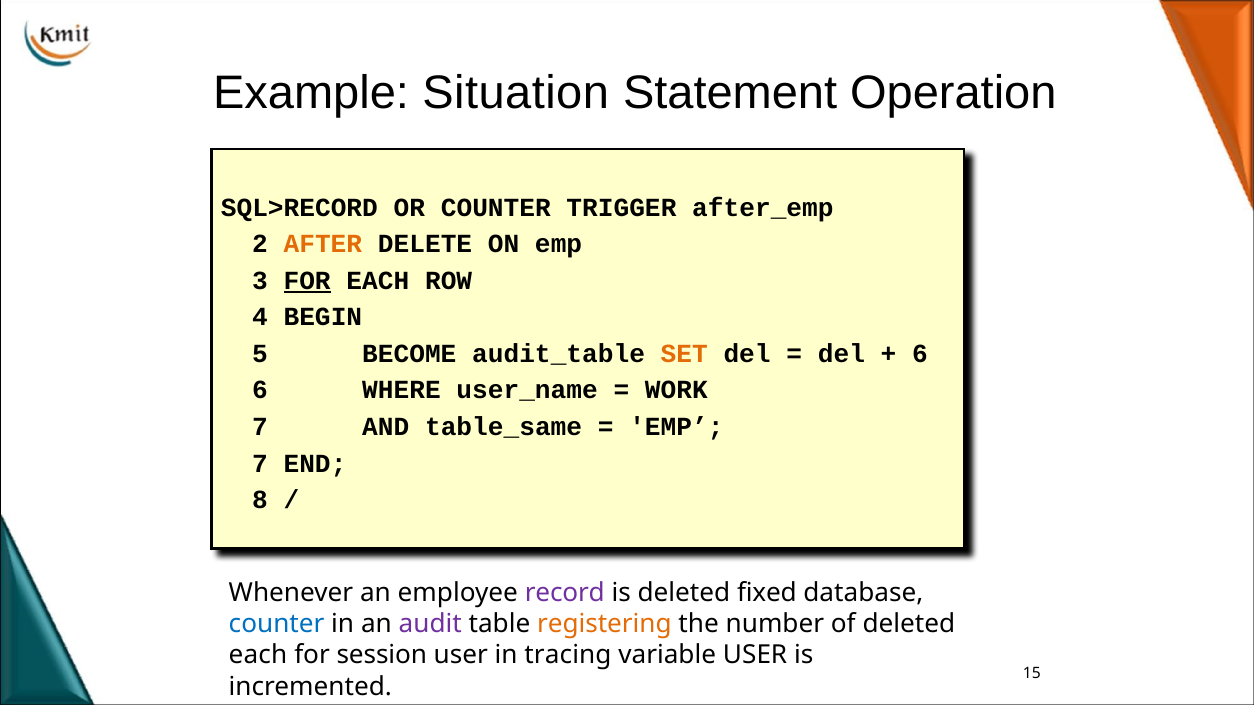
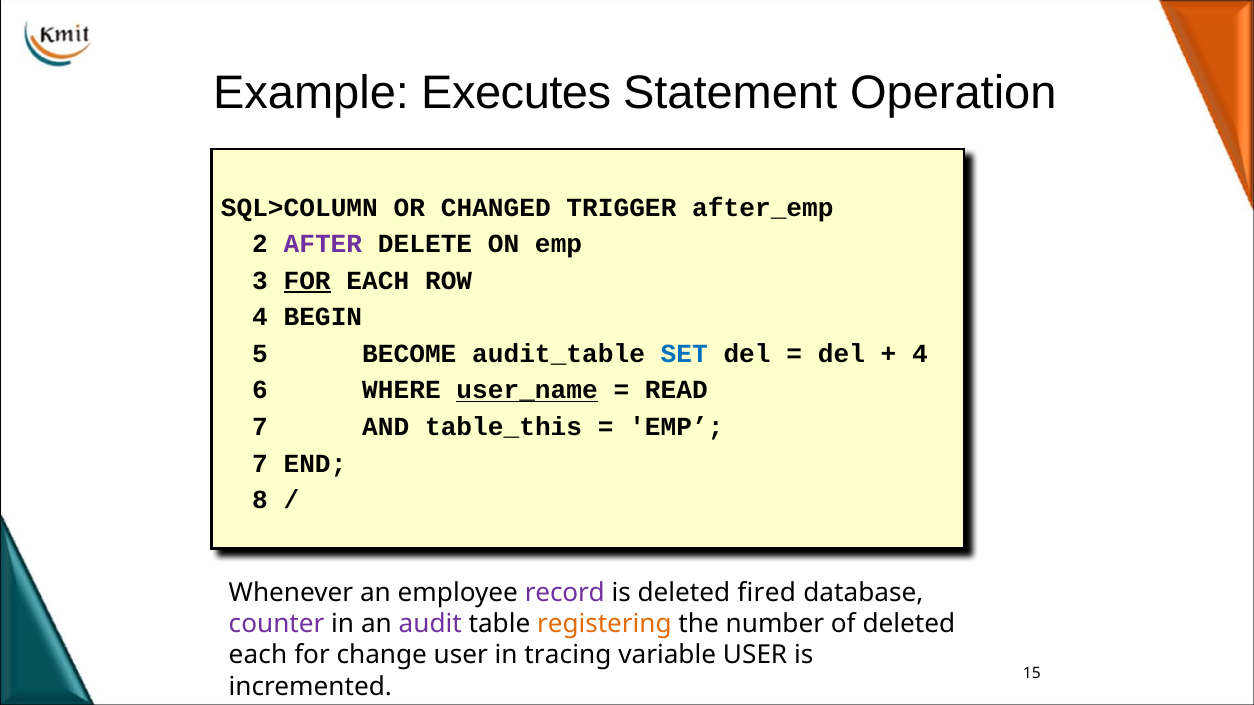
Situation: Situation -> Executes (516, 93)
SQL>RECORD: SQL>RECORD -> SQL>COLUMN (299, 208)
OR COUNTER: COUNTER -> CHANGED (496, 208)
AFTER colour: orange -> purple (323, 244)
SET colour: orange -> blue (684, 354)
6: 6 -> 4 (920, 354)
user_name underline: none -> present (527, 390)
WORK: WORK -> READ (676, 390)
table_same: table_same -> table_this (504, 427)
fixed: fixed -> fired (767, 593)
counter colour: blue -> purple (277, 624)
session: session -> change (382, 656)
